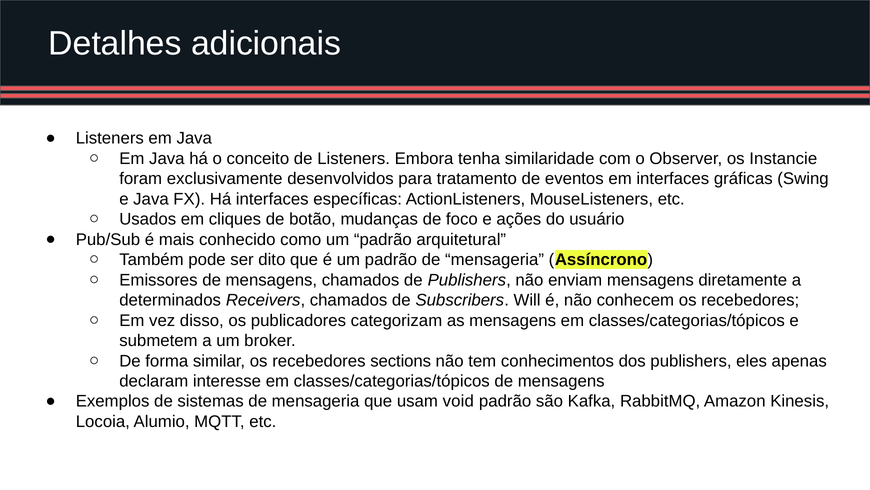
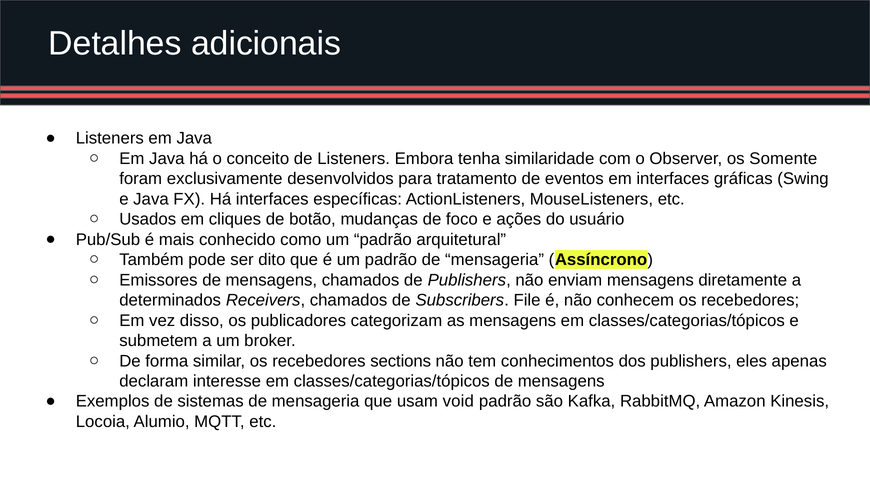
Instancie: Instancie -> Somente (783, 158)
Will: Will -> File (527, 300)
